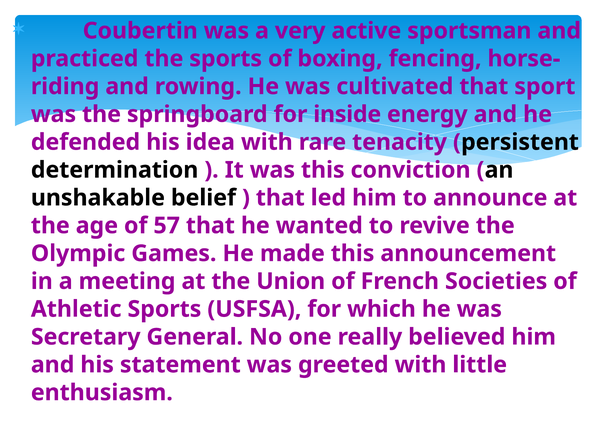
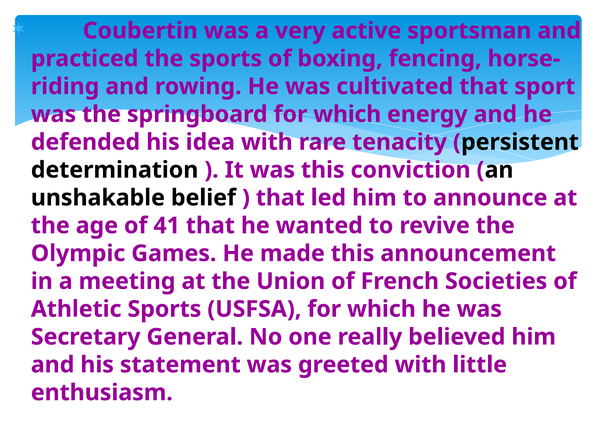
springboard for inside: inside -> which (347, 114)
57: 57 -> 41 (167, 226)
